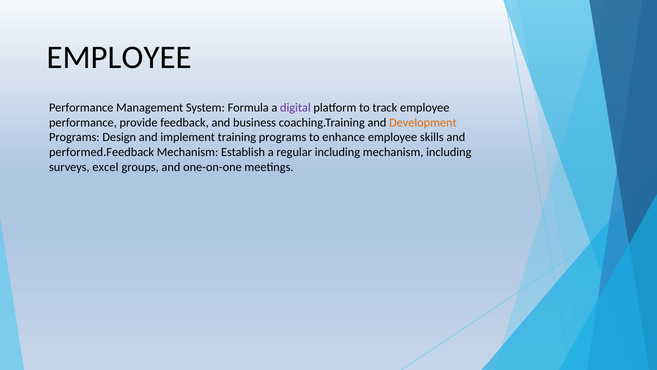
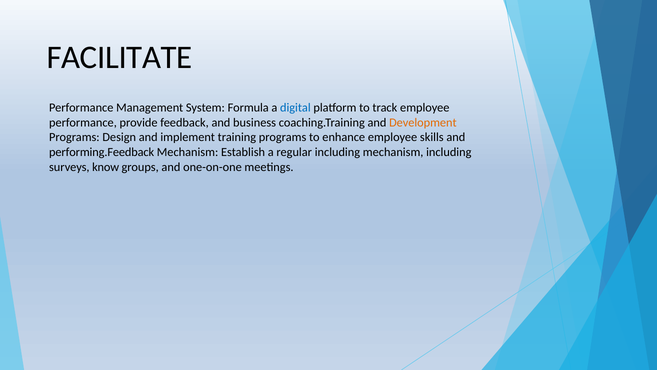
EMPLOYEE: EMPLOYEE -> FACILITATE (120, 57)
digital colour: purple -> blue (295, 108)
performed.Feedback: performed.Feedback -> performing.Feedback (102, 152)
excel: excel -> know (106, 167)
